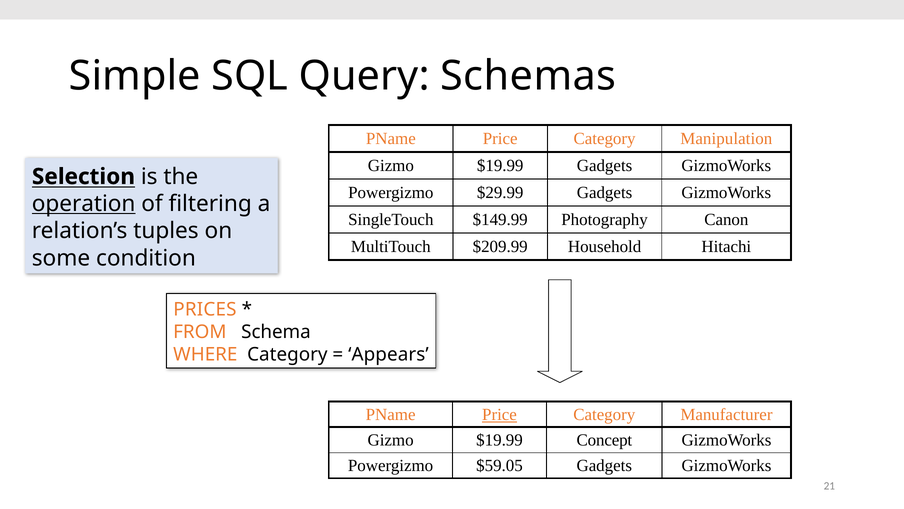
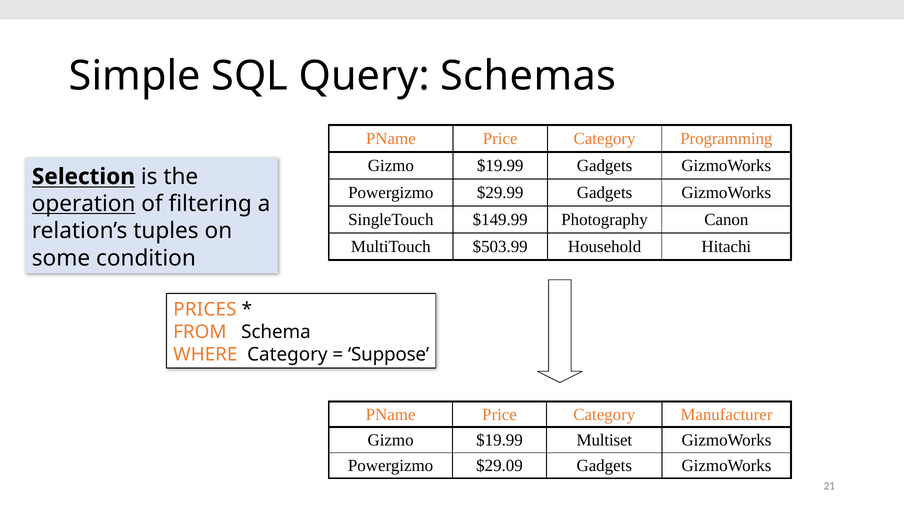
Manipulation: Manipulation -> Programming (726, 139)
$209.99: $209.99 -> $503.99 (500, 247)
Appears: Appears -> Suppose (389, 354)
Price underline: present -> none (499, 414)
Concept: Concept -> Multiset (604, 440)
$59.05: $59.05 -> $29.09 (499, 465)
